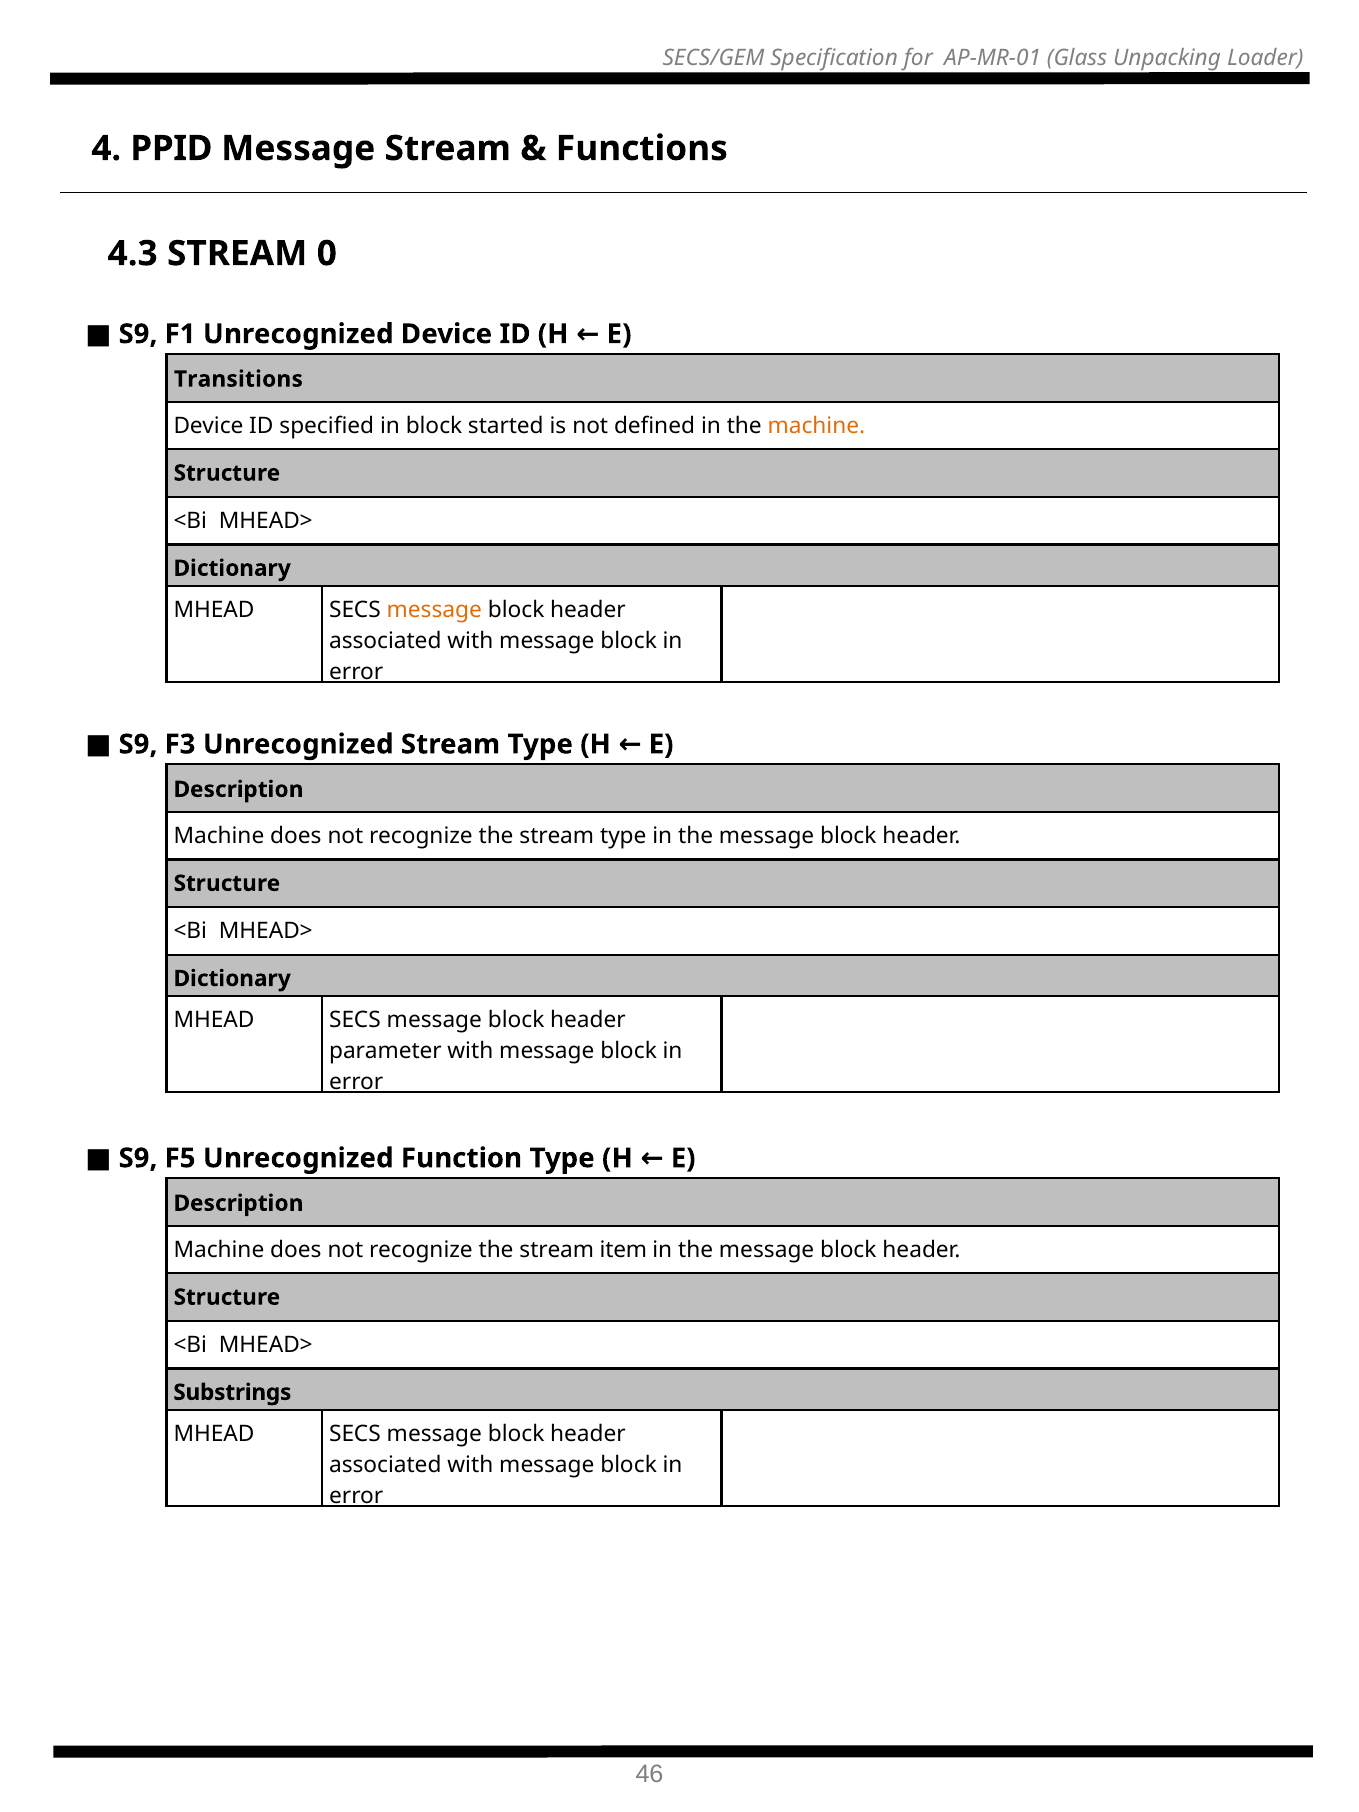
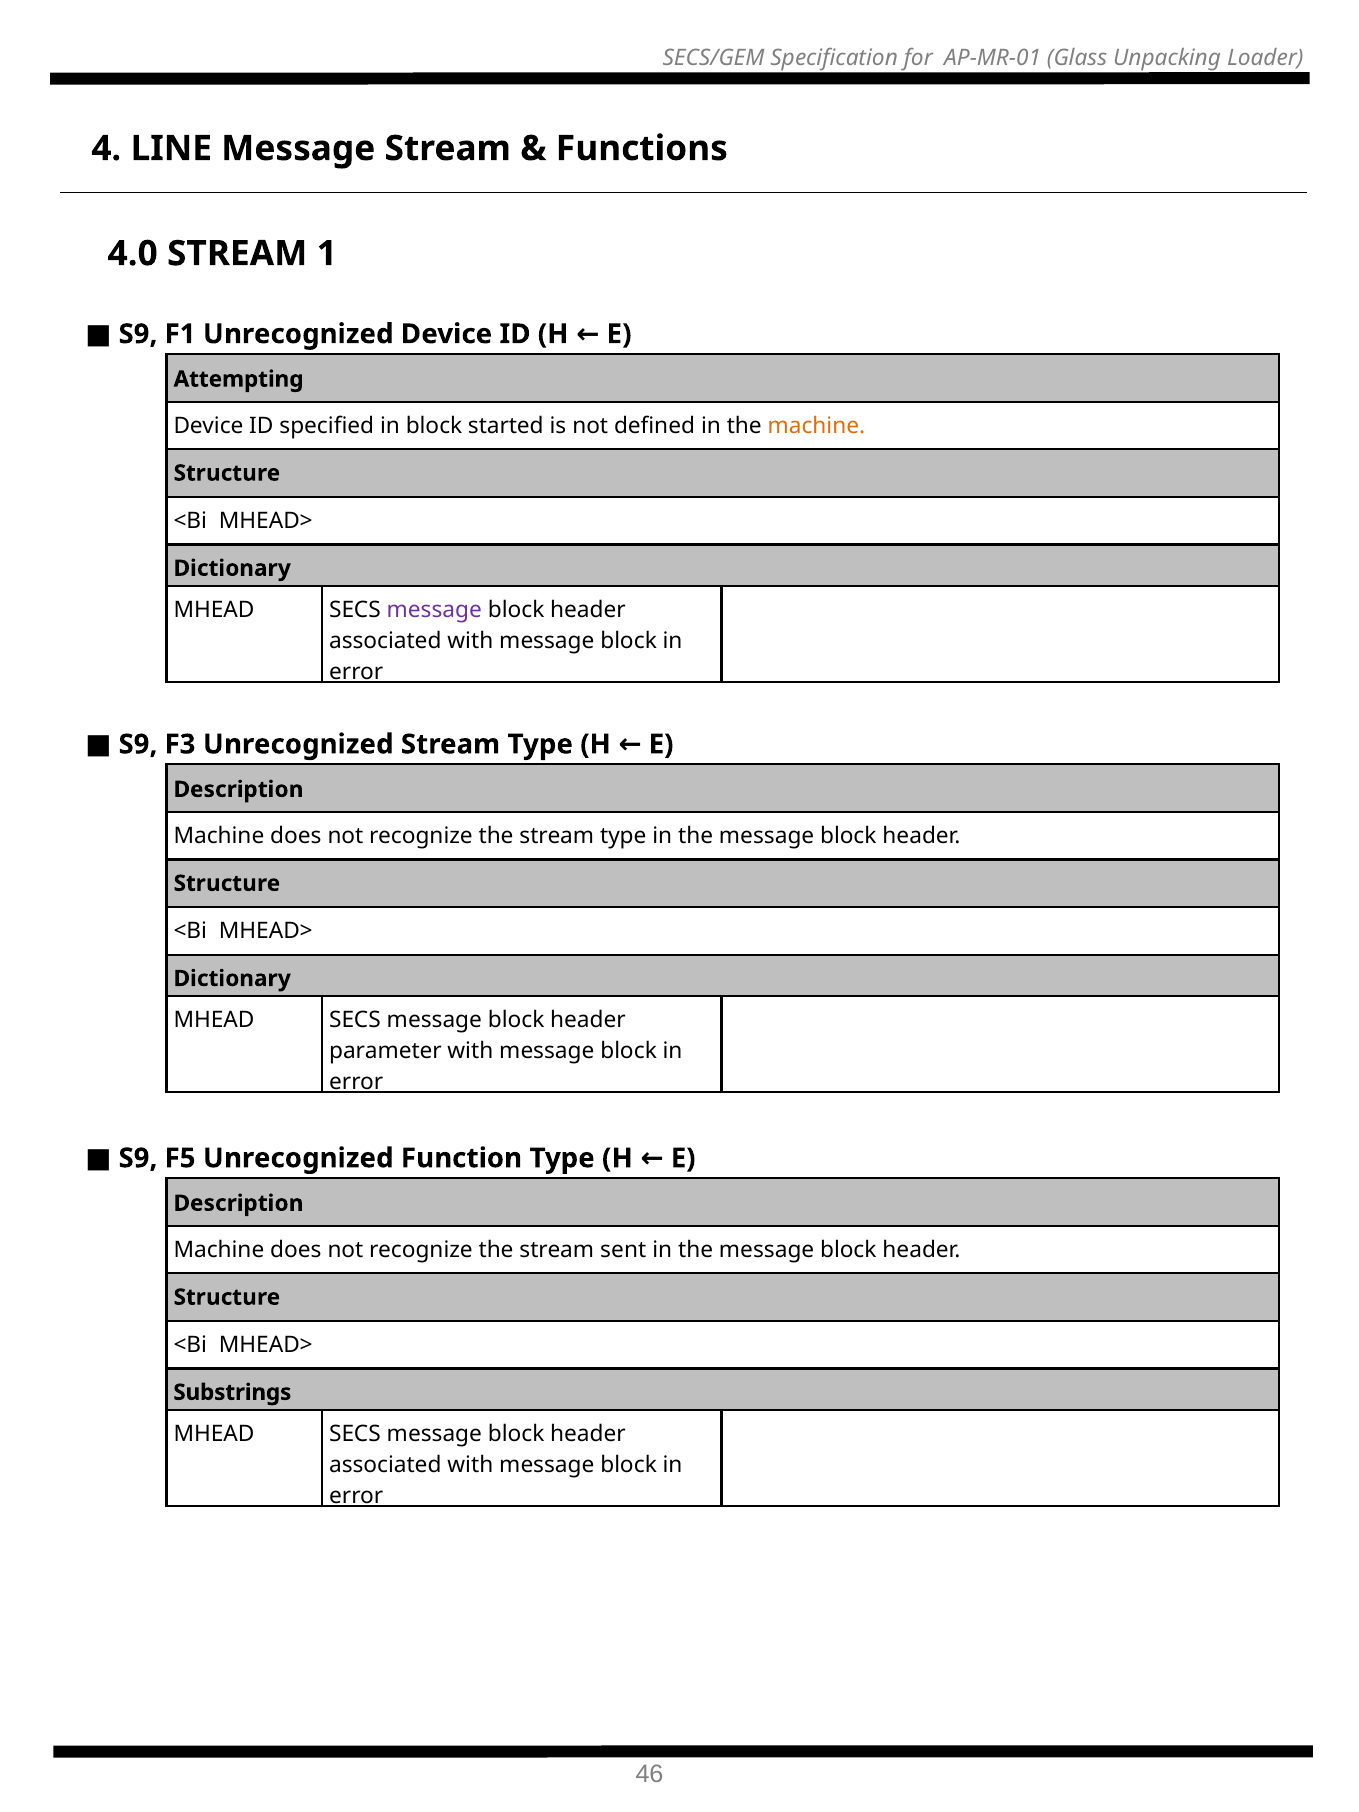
PPID: PPID -> LINE (171, 148)
4.3: 4.3 -> 4.0 (133, 254)
0: 0 -> 1 (327, 254)
Transitions: Transitions -> Attempting (239, 379)
message colour: orange -> purple (434, 610)
item: item -> sent (623, 1250)
